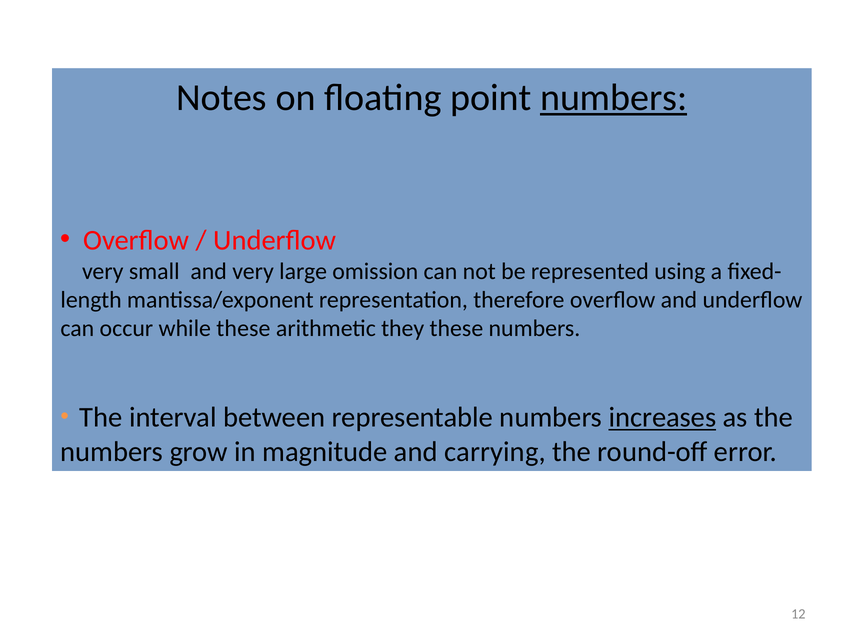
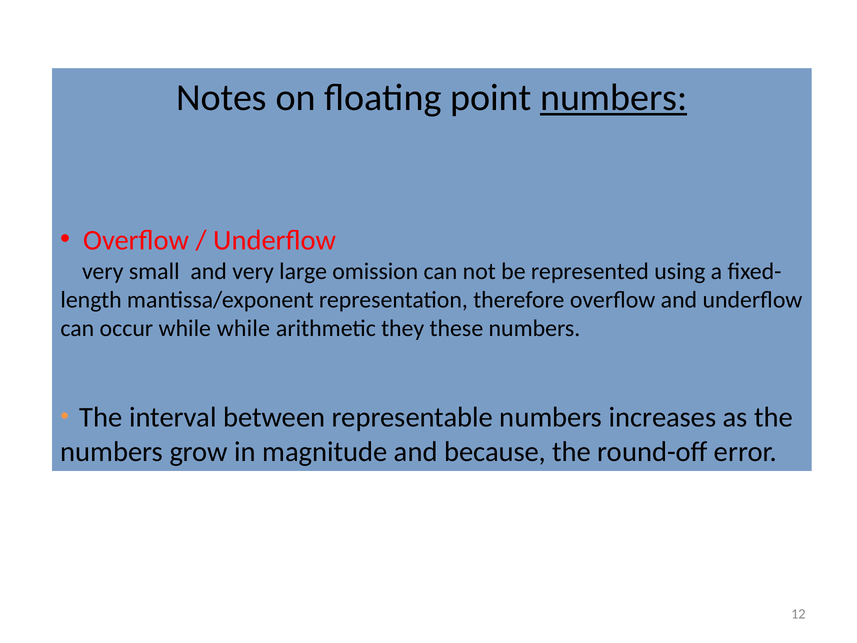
while these: these -> while (243, 328)
increases underline: present -> none (662, 417)
carrying: carrying -> because (495, 451)
